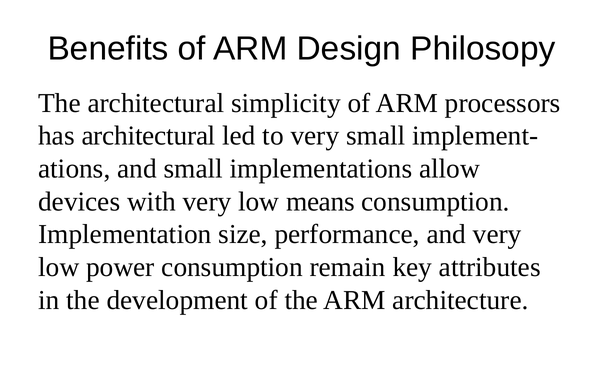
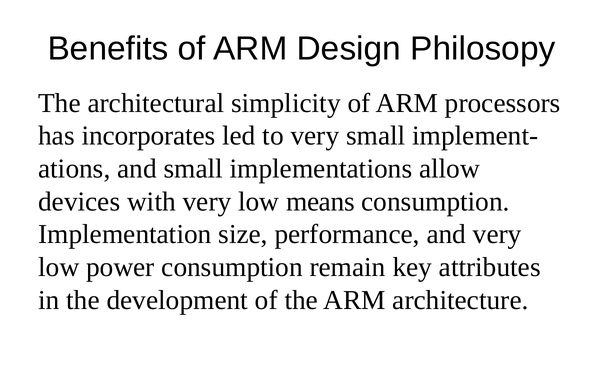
has architectural: architectural -> incorporates (149, 136)
